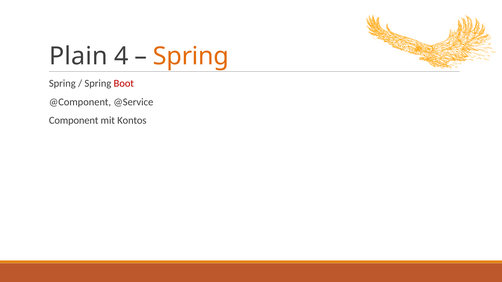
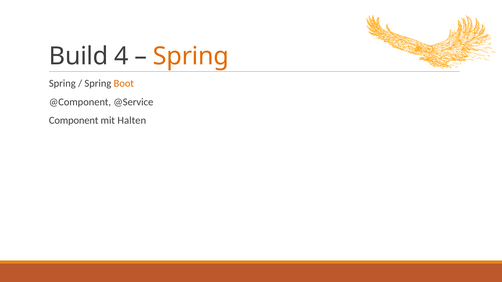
Plain: Plain -> Build (79, 56)
Boot colour: red -> orange (124, 83)
Kontos: Kontos -> Halten (132, 121)
